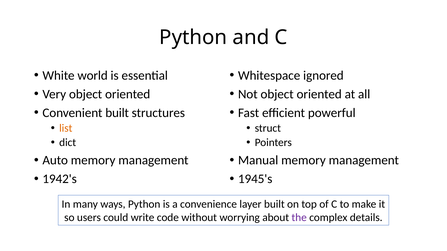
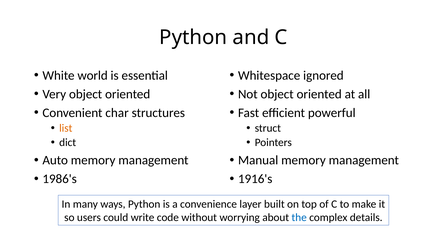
Convenient built: built -> char (117, 113)
1942's: 1942's -> 1986's (60, 179)
1945's: 1945's -> 1916's (255, 179)
the colour: purple -> blue (299, 218)
